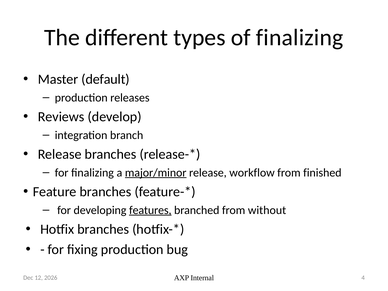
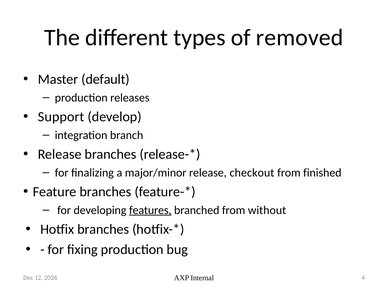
of finalizing: finalizing -> removed (300, 38)
Reviews: Reviews -> Support (61, 117)
major/minor underline: present -> none (156, 173)
workflow: workflow -> checkout (252, 173)
